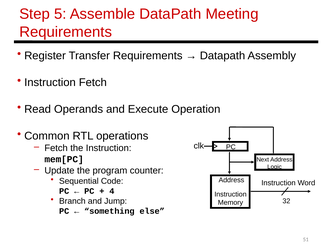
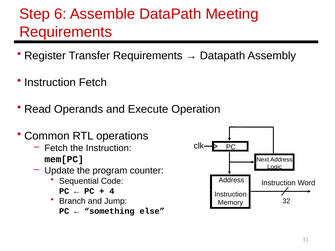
5: 5 -> 6 (60, 14)
